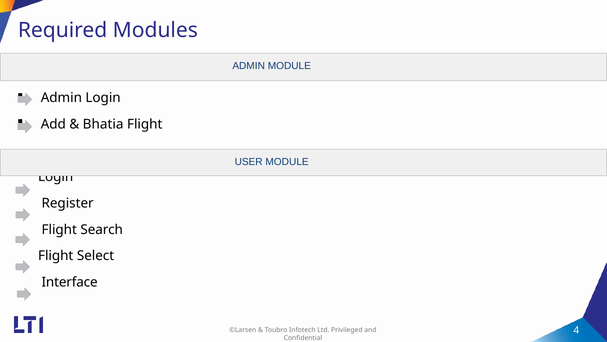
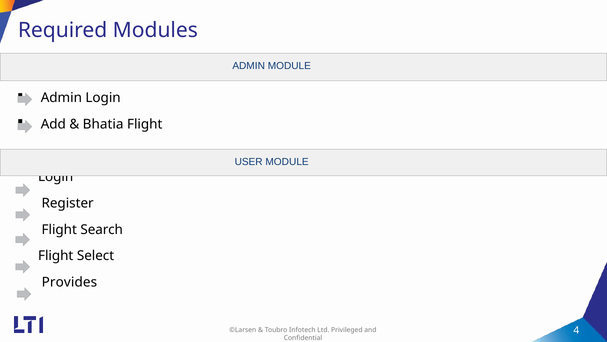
Interface: Interface -> Provides (69, 282)
